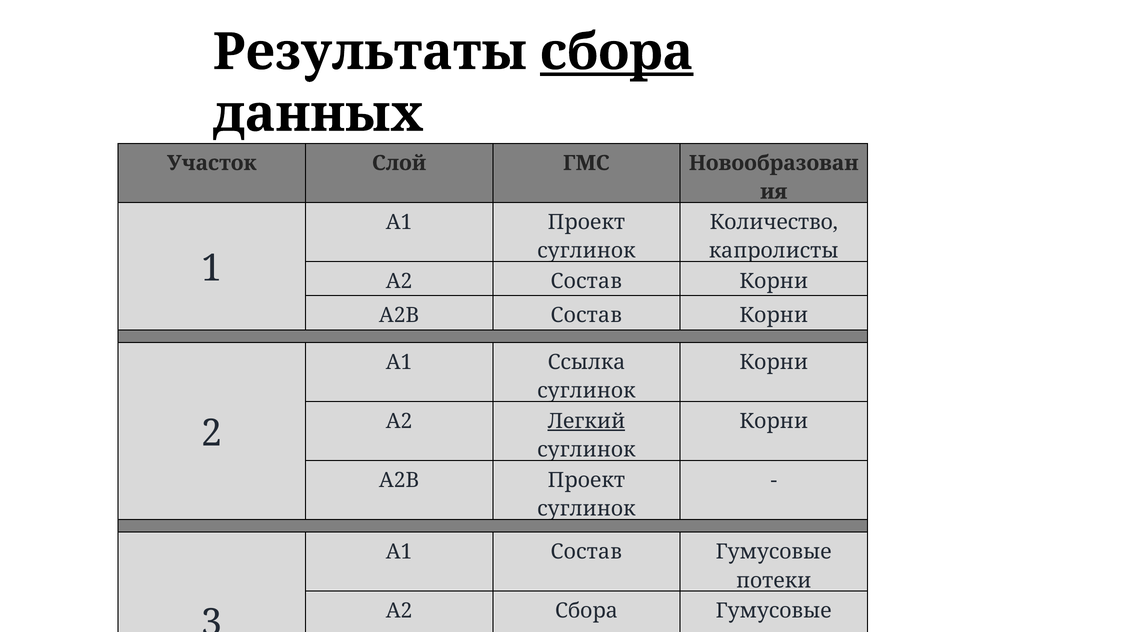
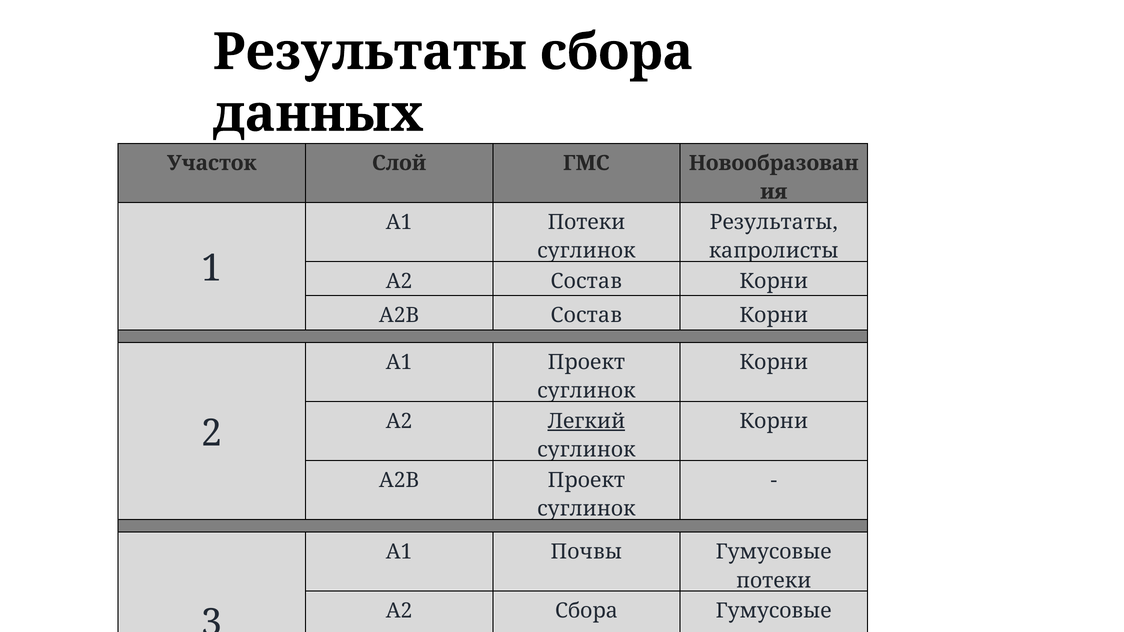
сбора underline: present -> none (617, 52)
A1 Проект: Проект -> Потеки (586, 222)
Количество: Количество -> Результаты (774, 222)
A1 Ссылка: Ссылка -> Проект (586, 362)
A1 Состав: Состав -> Почвы (586, 552)
